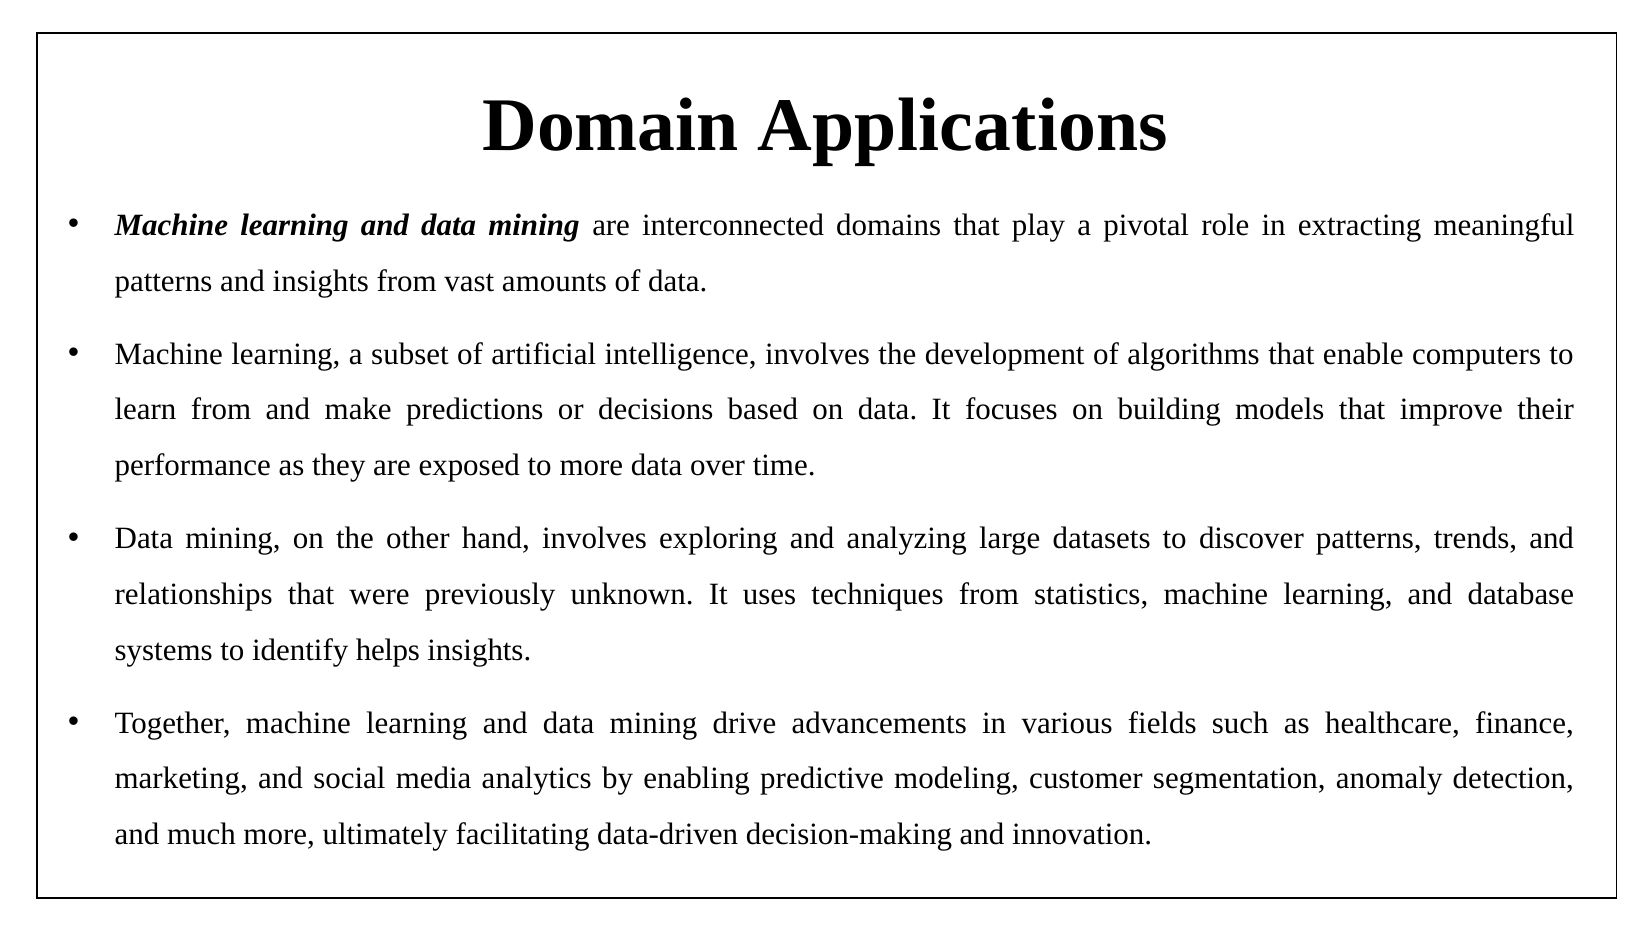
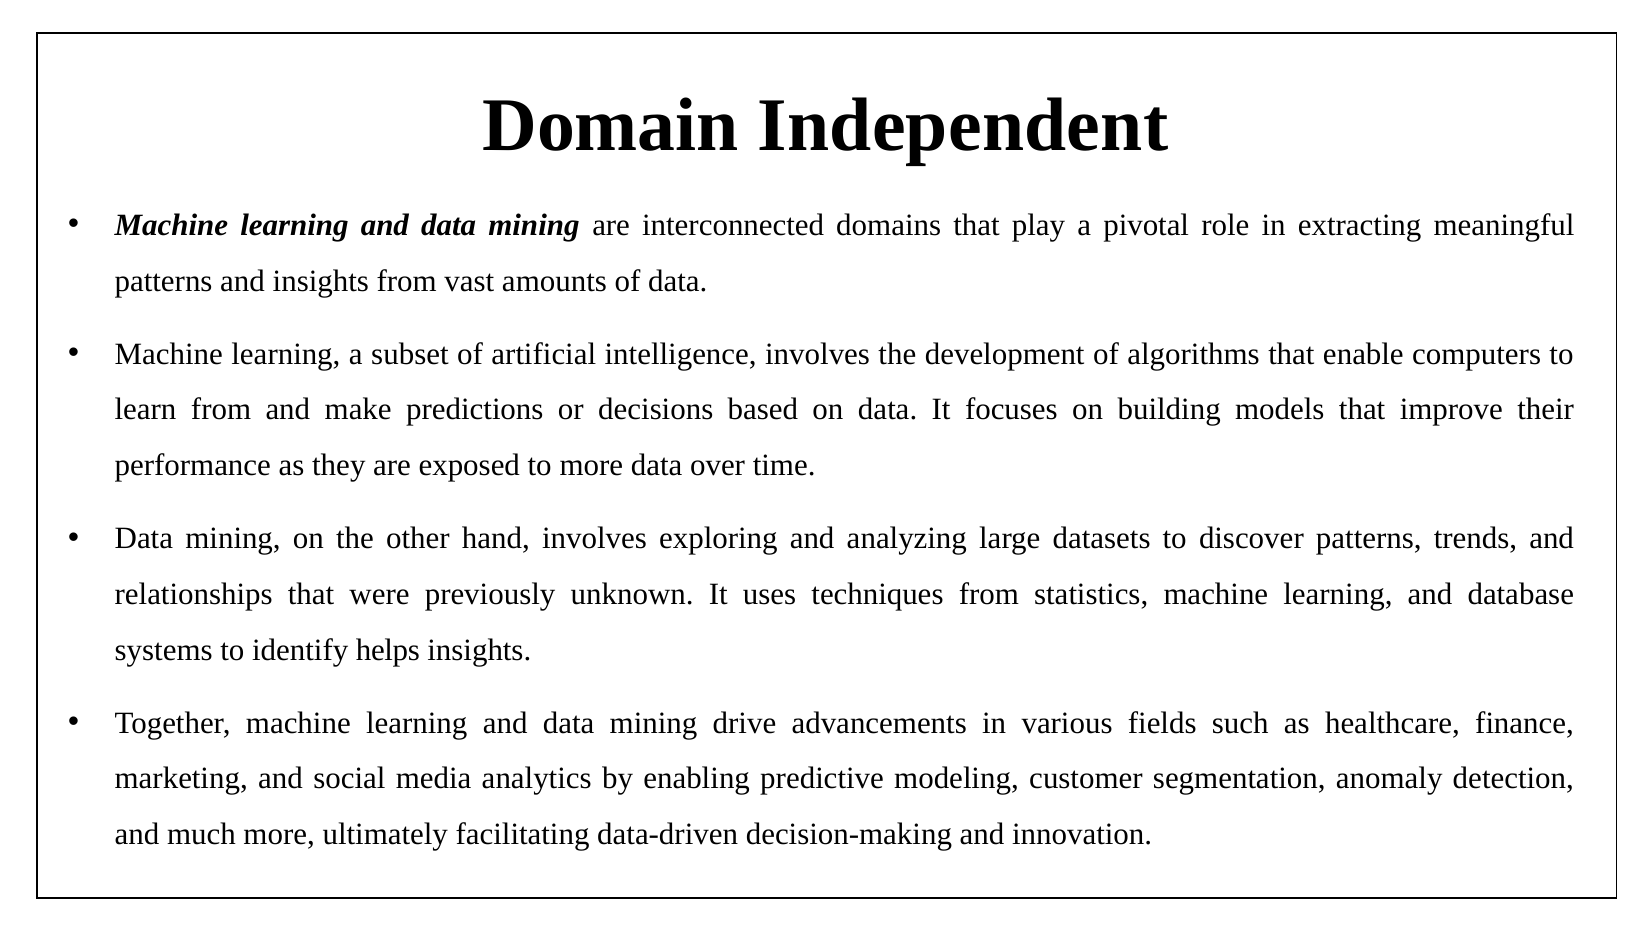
Applications: Applications -> Independent (963, 125)
